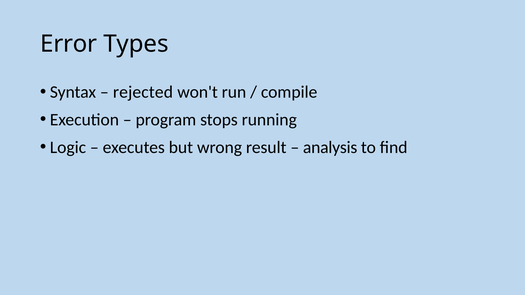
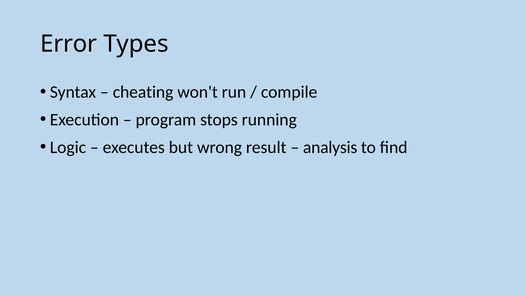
rejected: rejected -> cheating (143, 92)
